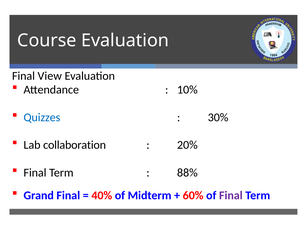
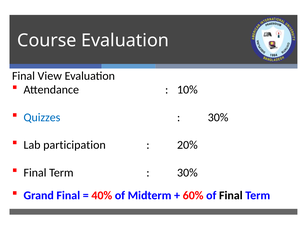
collaboration: collaboration -> participation (74, 145)
88%: 88% -> 30% (187, 173)
Final colour: purple -> black (231, 196)
